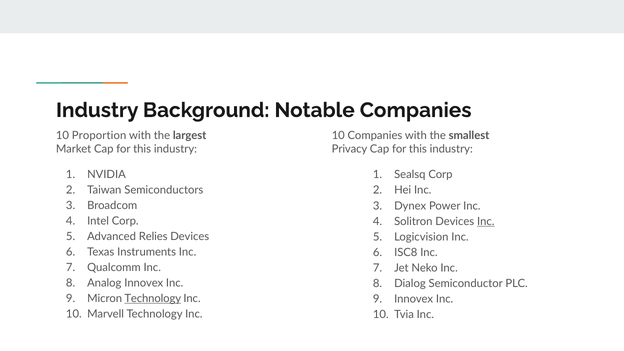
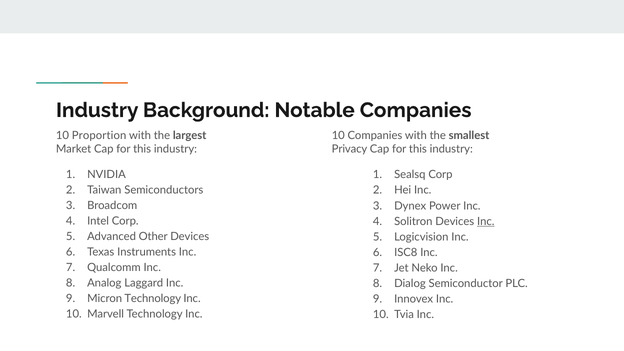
Relies: Relies -> Other (153, 237)
Analog Innovex: Innovex -> Laggard (144, 283)
Technology underline: present -> none (153, 298)
